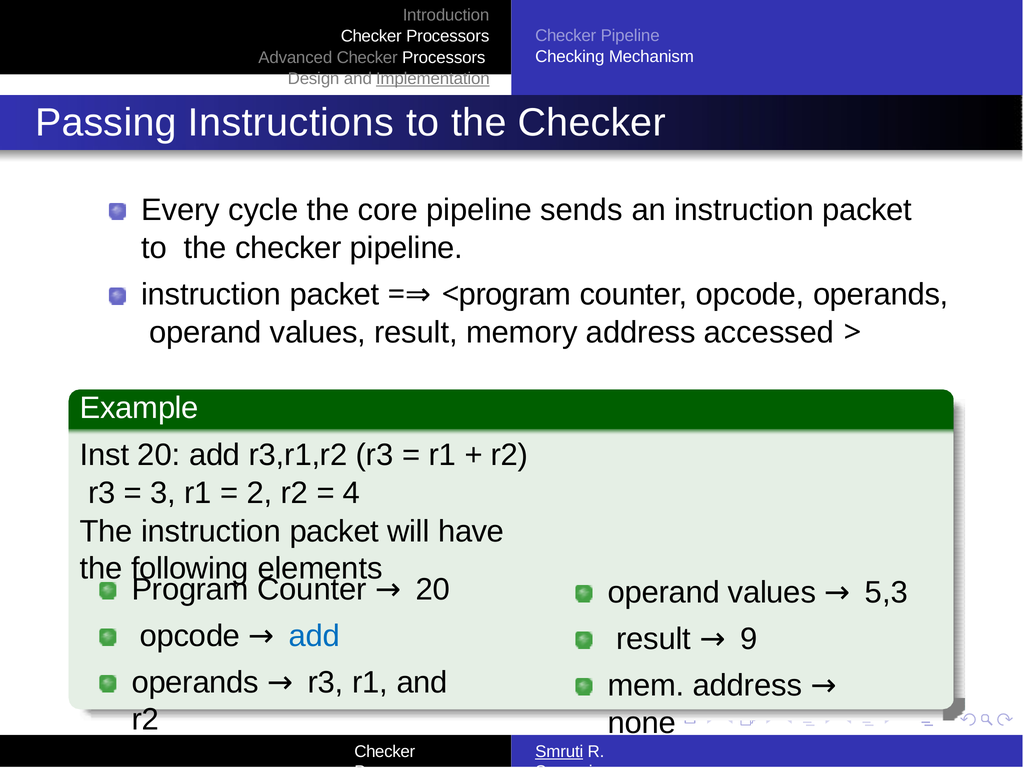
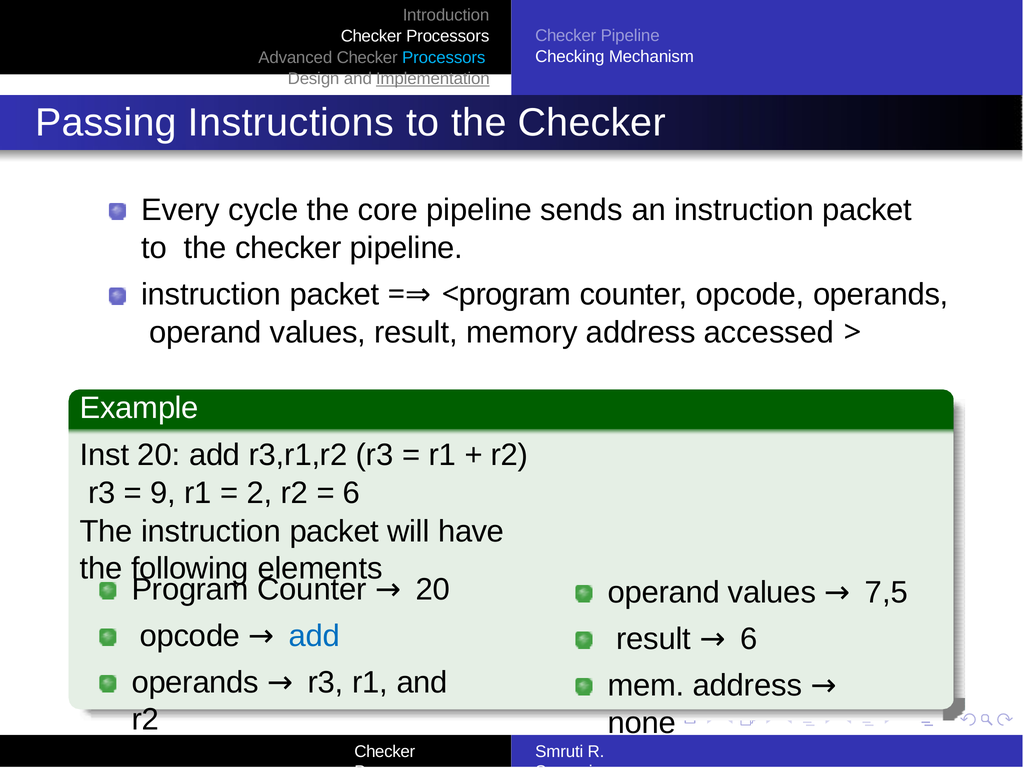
Processors colour: white -> light blue (444, 58)
3: 3 -> 9 (163, 493)
4: 4 -> 6 (351, 493)
5,3: 5,3 -> 7,5 (886, 592)
9: 9 -> 6 (749, 639)
Smruti underline: present -> none (559, 751)
